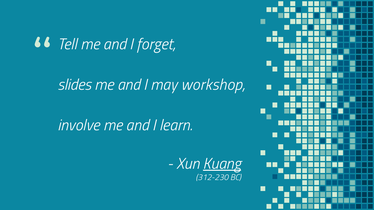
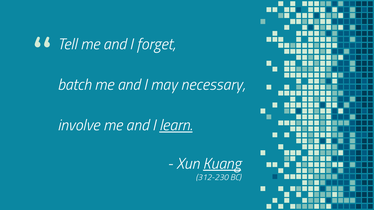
slides: slides -> batch (74, 85)
workshop: workshop -> necessary (213, 85)
learn underline: none -> present (176, 125)
